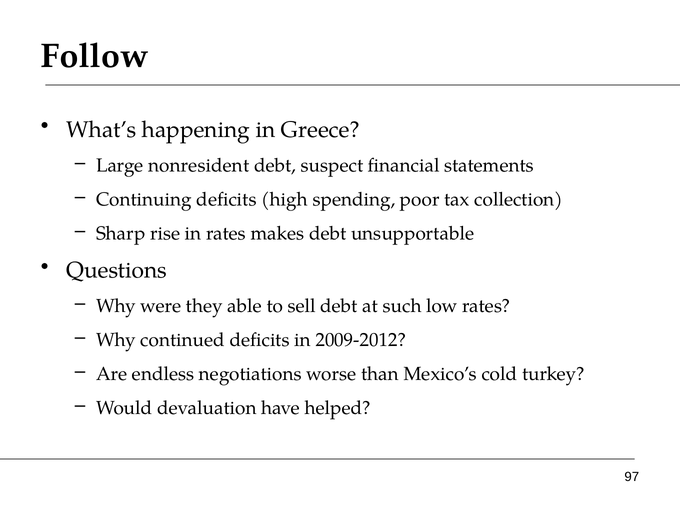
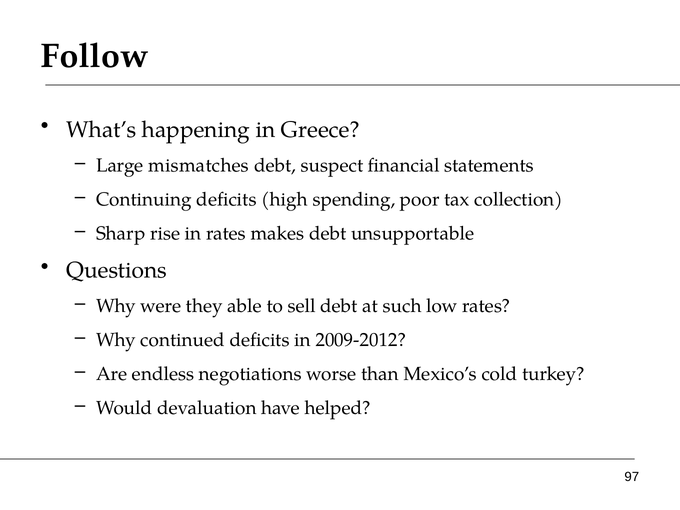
nonresident: nonresident -> mismatches (199, 166)
